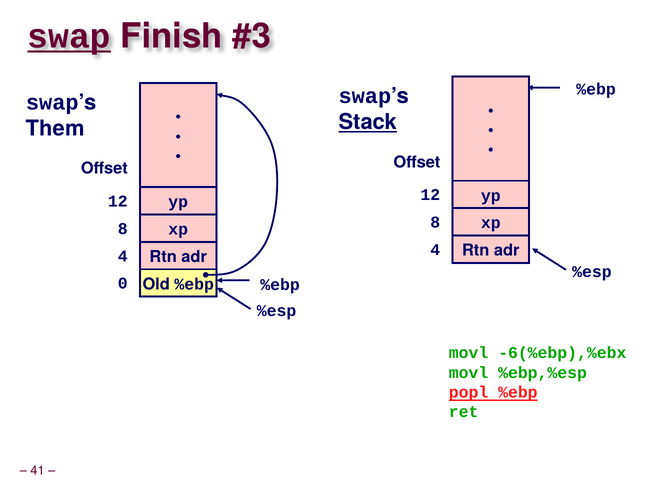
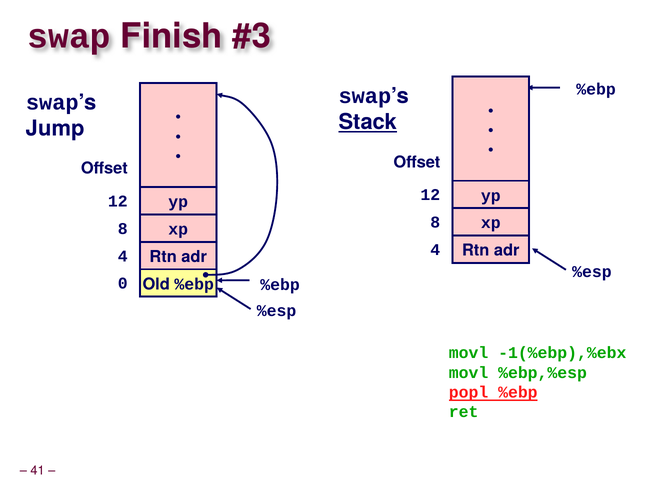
swap underline: present -> none (69, 36)
Them: Them -> Jump (55, 129)
-6(%ebp),%ebx: -6(%ebp),%ebx -> -1(%ebp),%ebx (562, 353)
